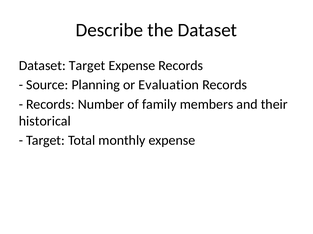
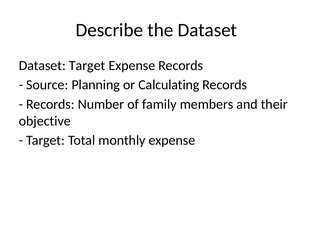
Evaluation: Evaluation -> Calculating (169, 85)
historical: historical -> objective (45, 121)
